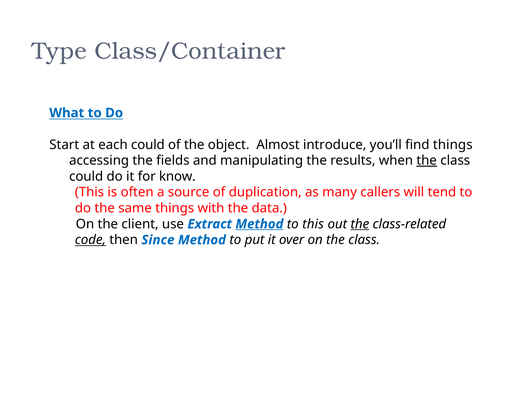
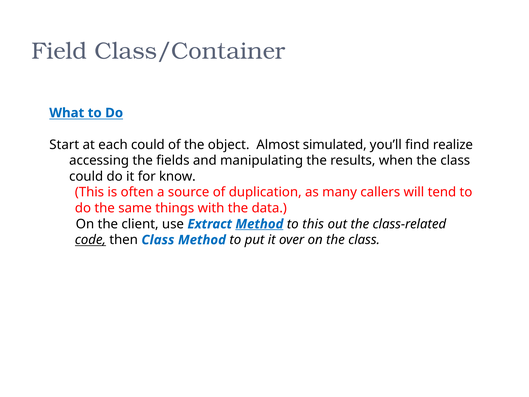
Type: Type -> Field (59, 51)
introduce: introduce -> simulated (335, 145)
find things: things -> realize (453, 145)
the underline: present -> none (427, 160)
the underline: present -> none (360, 224)
then Since: Since -> Class (158, 240)
